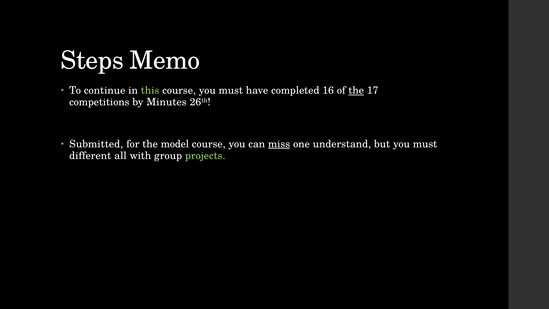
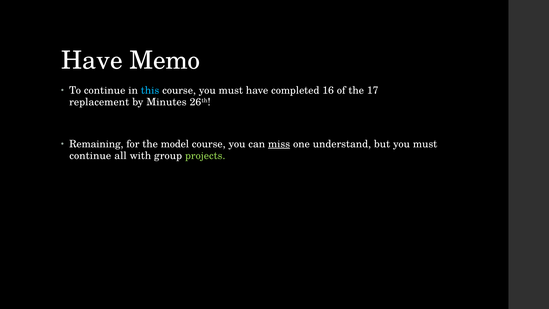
Steps: Steps -> Have (92, 60)
this colour: light green -> light blue (150, 90)
the underline: present -> none (356, 90)
competitions: competitions -> replacement (99, 102)
Submitted: Submitted -> Remaining (96, 144)
different: different -> continue (90, 156)
